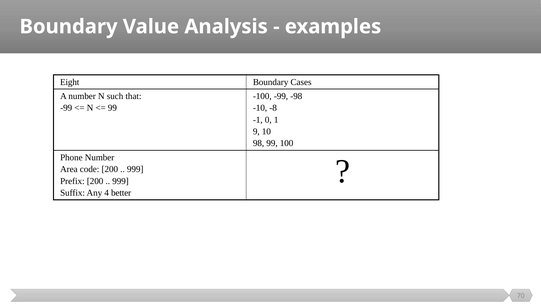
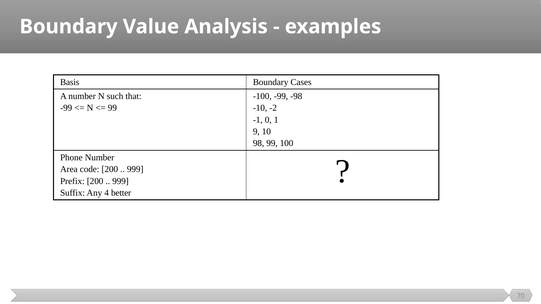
Eight: Eight -> Basis (70, 82)
-8: -8 -> -2 (273, 108)
